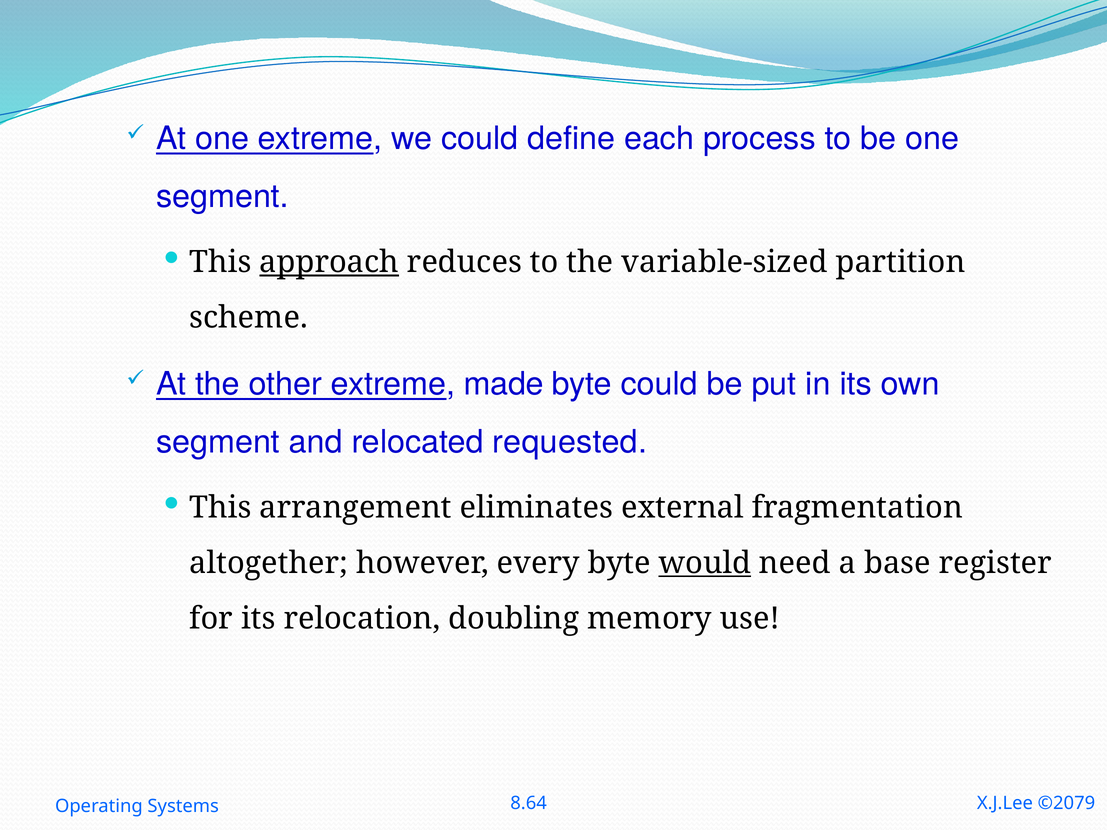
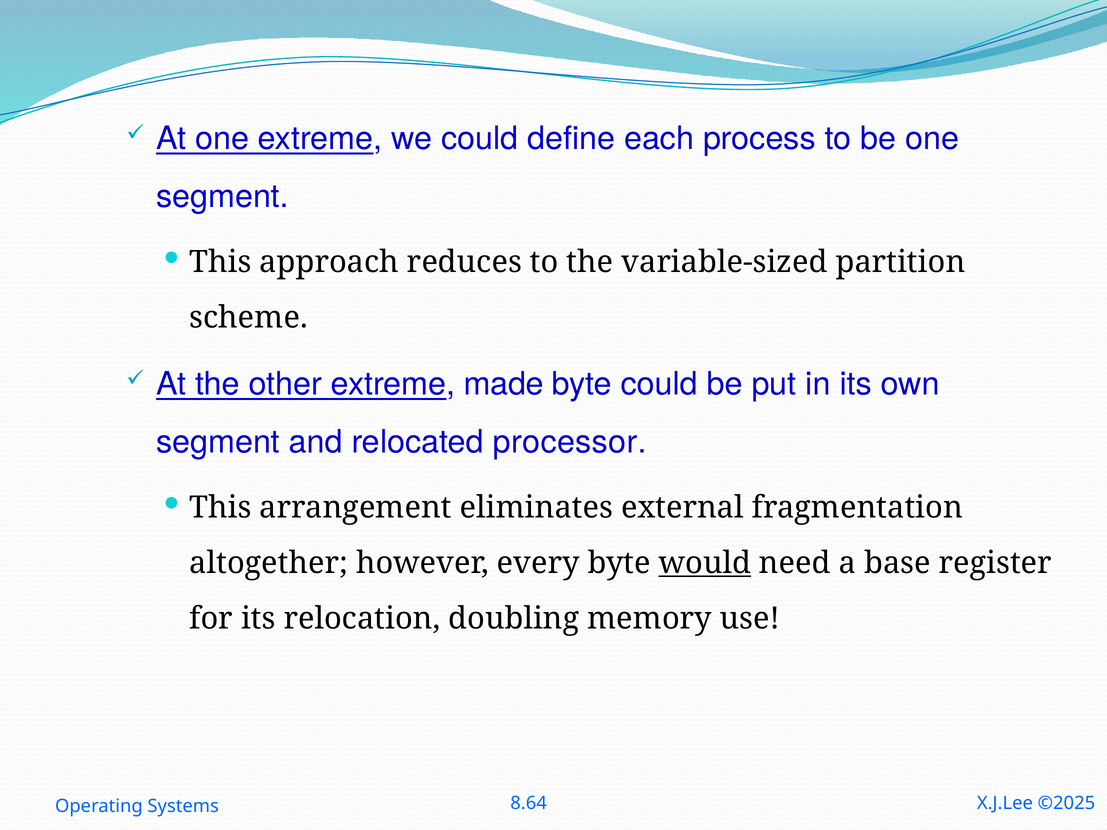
approach underline: present -> none (329, 262)
requested: requested -> processor (570, 442)
©2079: ©2079 -> ©2025 (1066, 803)
